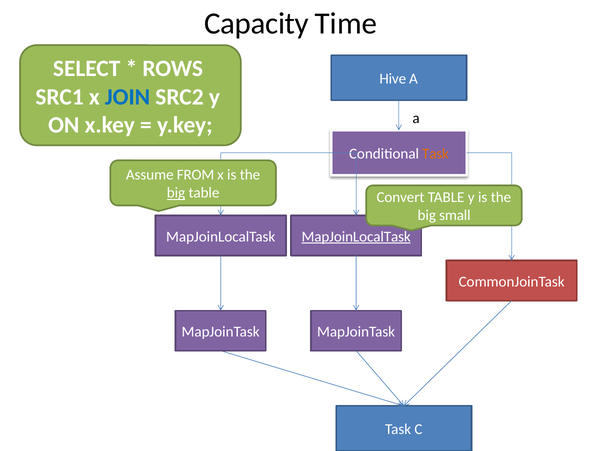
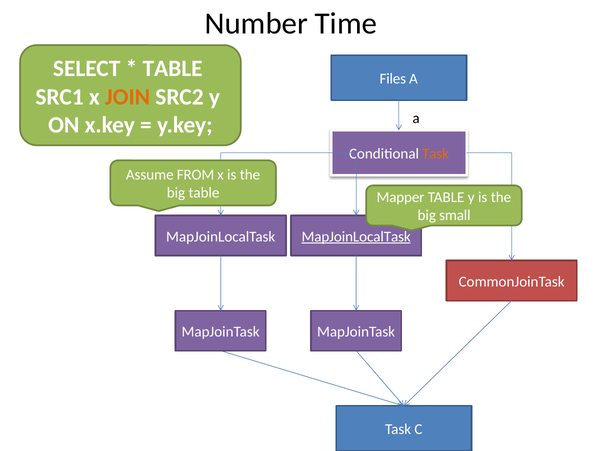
Capacity: Capacity -> Number (256, 24)
ROWS: ROWS -> TABLE (173, 69)
Hive: Hive -> Files (393, 79)
JOIN colour: blue -> orange (128, 97)
big underline: present -> none (176, 193)
Convert: Convert -> Mapper (401, 198)
